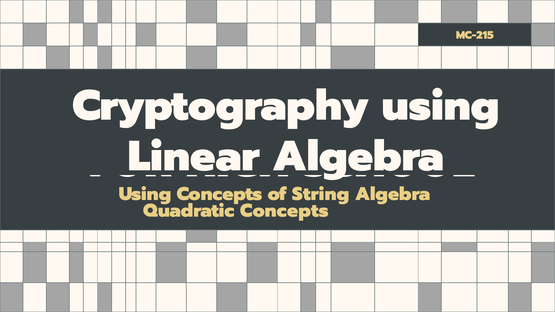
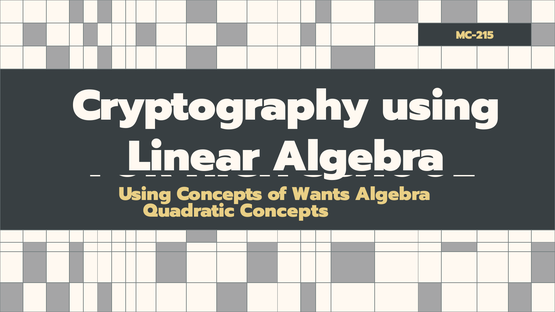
String: String -> Wants (321, 194)
